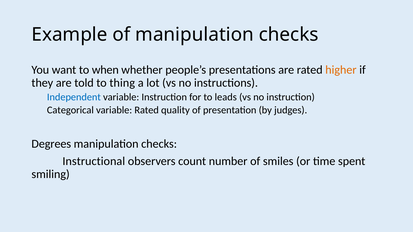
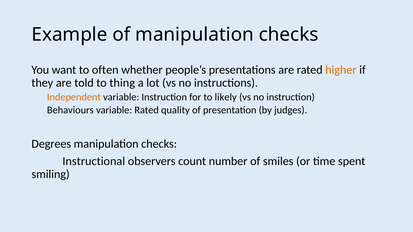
when: when -> often (105, 70)
Independent colour: blue -> orange (74, 97)
leads: leads -> likely (226, 97)
Categorical: Categorical -> Behaviours (70, 110)
